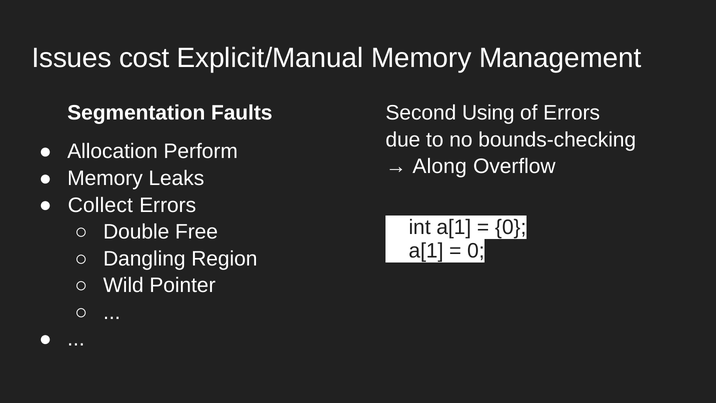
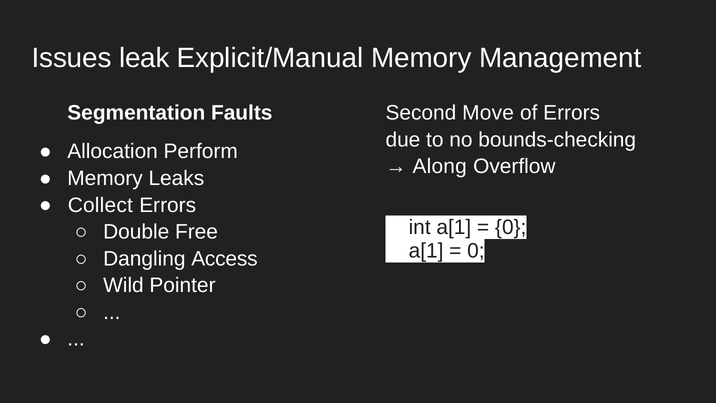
cost: cost -> leak (144, 58)
Using: Using -> Move (488, 113)
Region: Region -> Access (224, 259)
